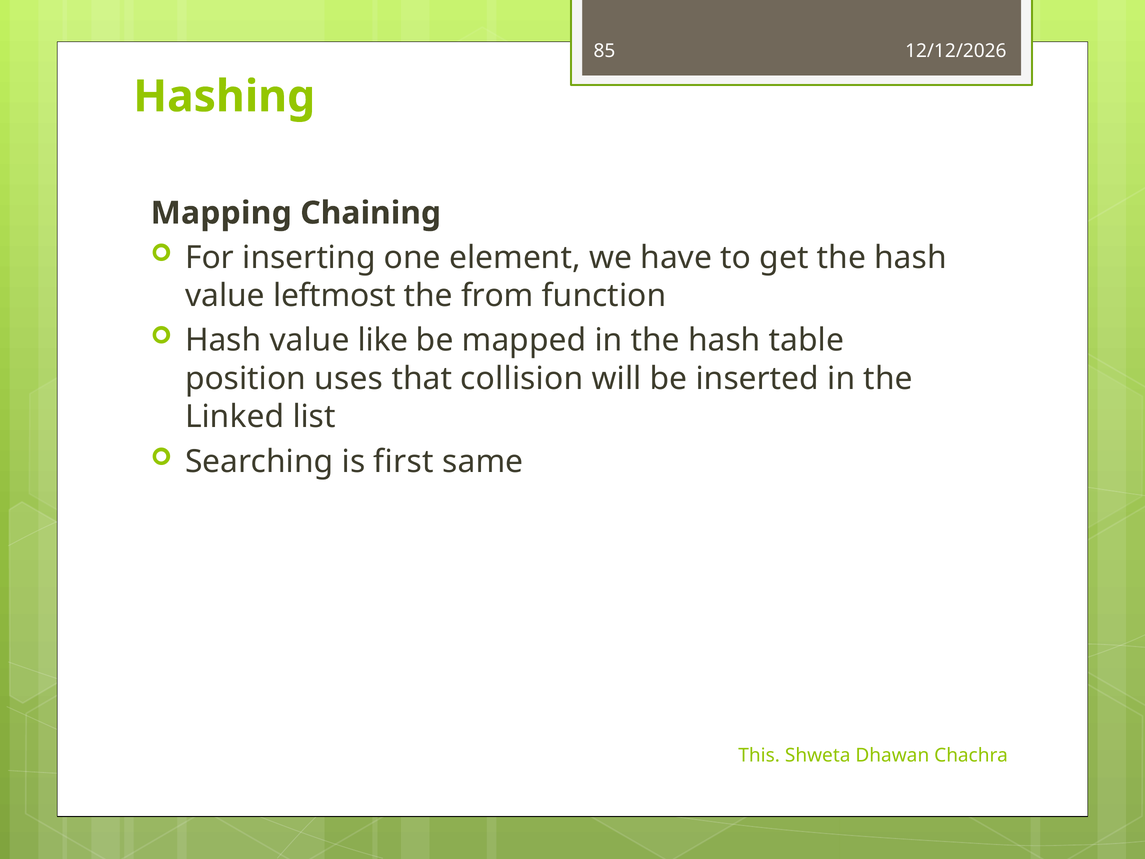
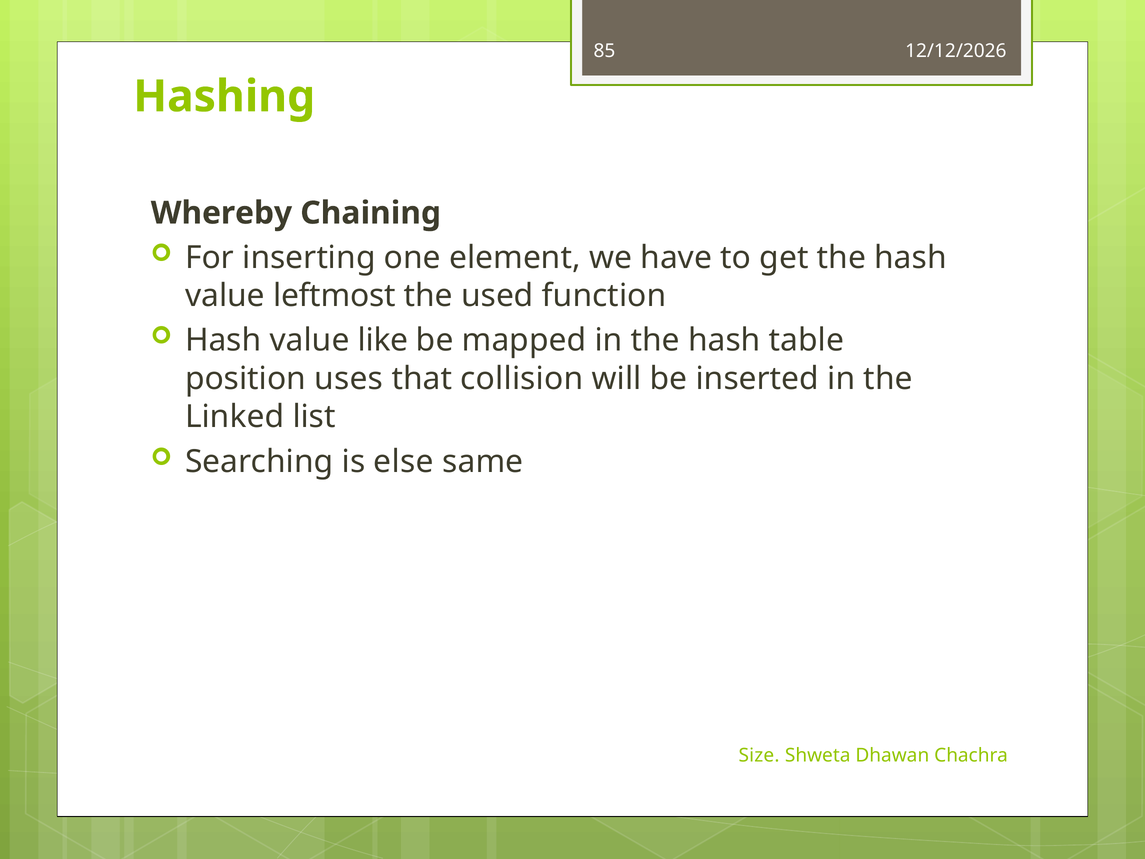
Mapping: Mapping -> Whereby (221, 213)
from: from -> used (497, 296)
first: first -> else (404, 461)
This: This -> Size (759, 755)
